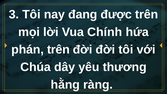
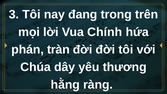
được: được -> trong (116, 14)
phán trên: trên -> tràn (58, 49)
